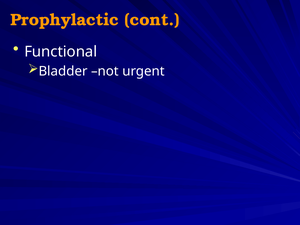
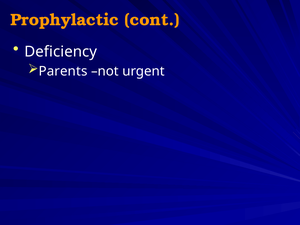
Functional: Functional -> Deficiency (61, 52)
Bladder: Bladder -> Parents (63, 71)
